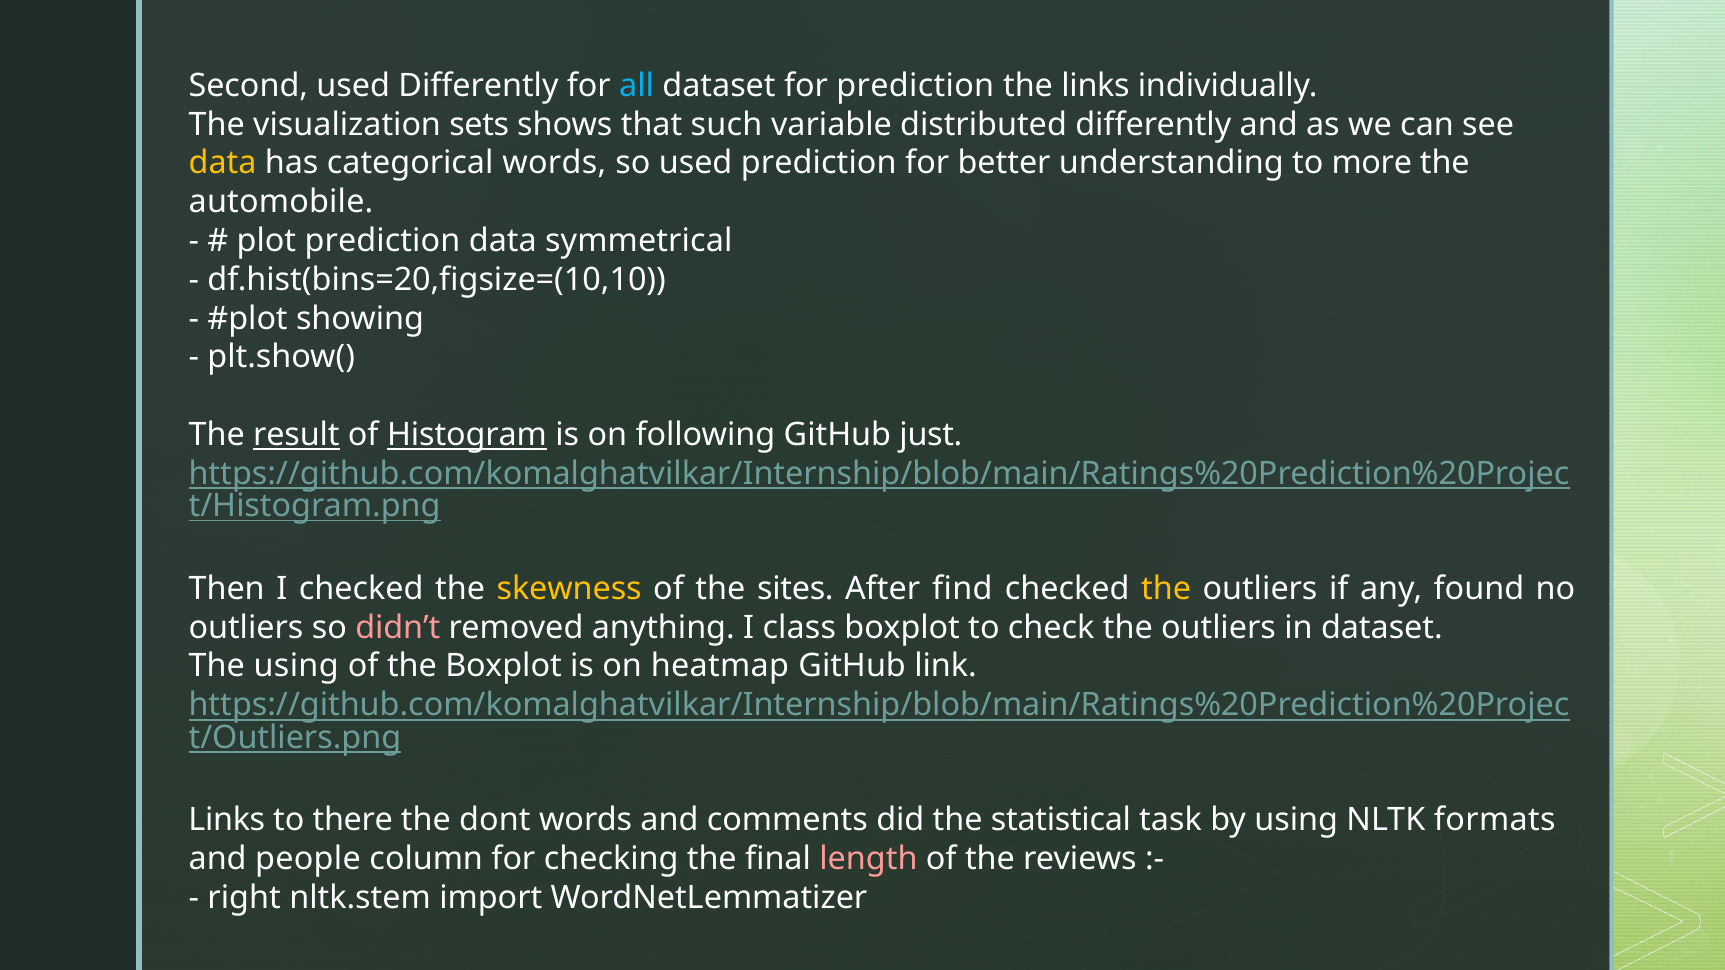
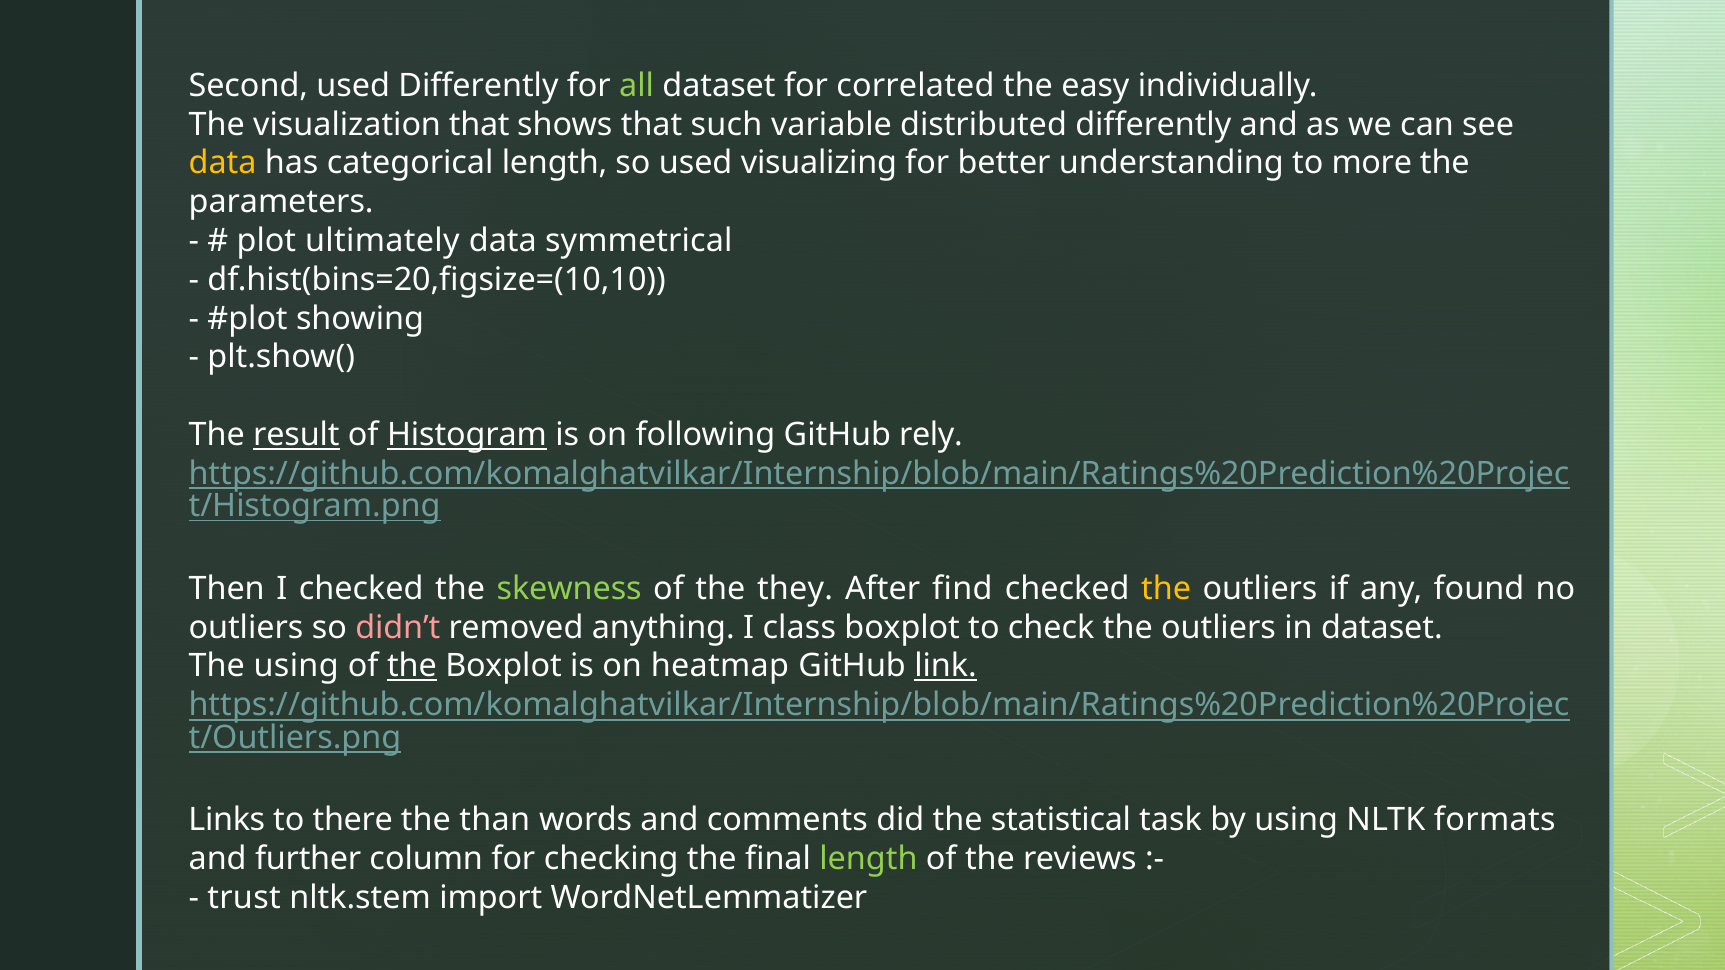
all colour: light blue -> light green (637, 86)
for prediction: prediction -> correlated (915, 86)
the links: links -> easy (1095, 86)
visualization sets: sets -> that (479, 124)
categorical words: words -> length (555, 163)
used prediction: prediction -> visualizing (819, 163)
automobile: automobile -> parameters (281, 202)
plot prediction: prediction -> ultimately (382, 241)
just: just -> rely (931, 435)
skewness colour: yellow -> light green (569, 589)
sites: sites -> they (795, 589)
the underline: none -> present (412, 667)
link underline: none -> present (946, 667)
dont: dont -> than (495, 820)
people: people -> further (308, 859)
length colour: pink -> light green (868, 859)
right: right -> trust (244, 898)
